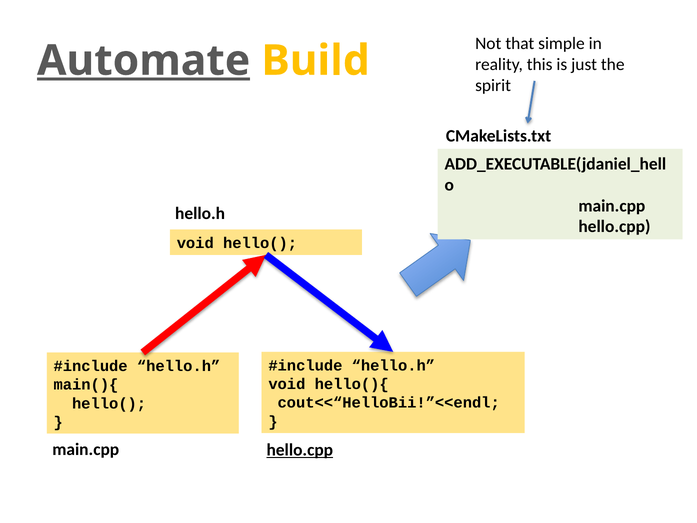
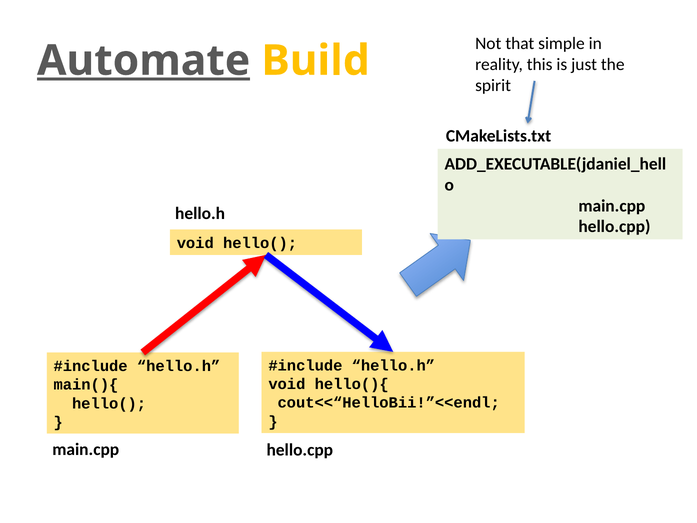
hello.cpp underline: present -> none (300, 450)
